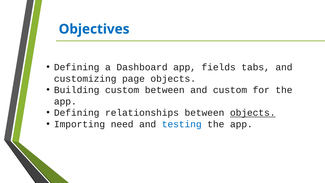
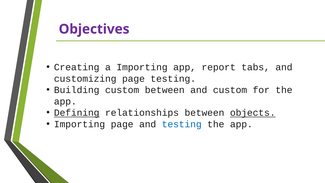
Objectives colour: blue -> purple (94, 29)
Defining: Defining -> Creating (77, 67)
a Dashboard: Dashboard -> Importing (142, 67)
fields: fields -> report (219, 67)
page objects: objects -> testing (173, 79)
Defining underline: none -> present (77, 113)
Importing need: need -> page (122, 124)
